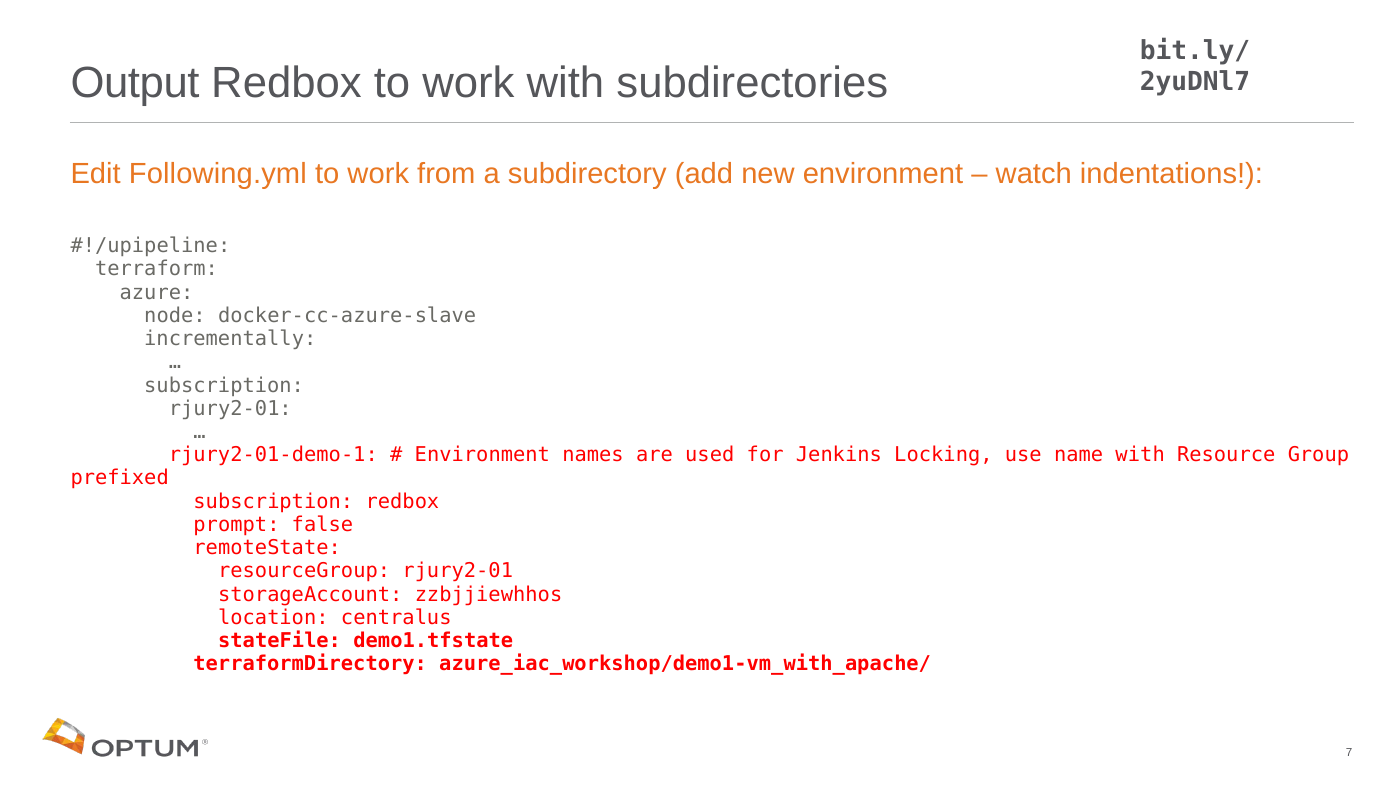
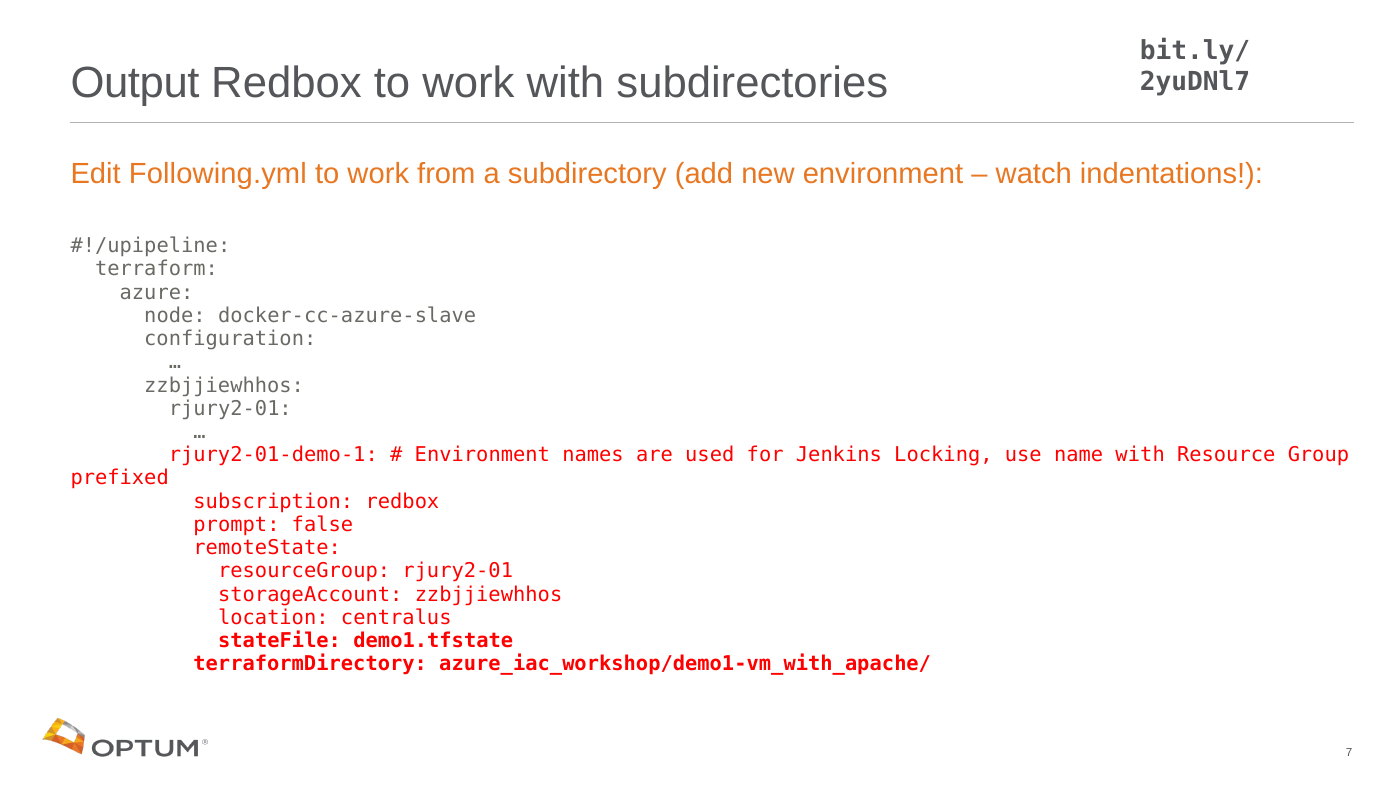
incrementally: incrementally -> configuration (230, 339)
subscription: subscription -> zzbjjiewhhos (224, 385)
